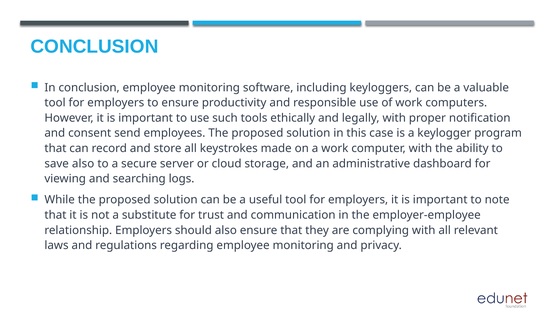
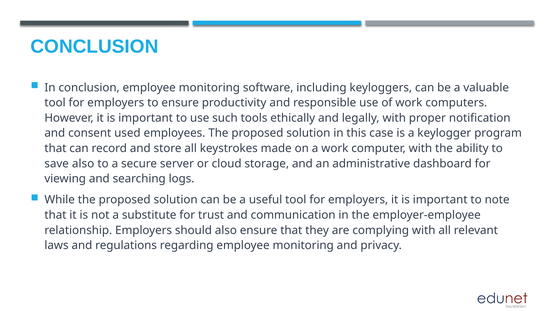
send: send -> used (127, 133)
